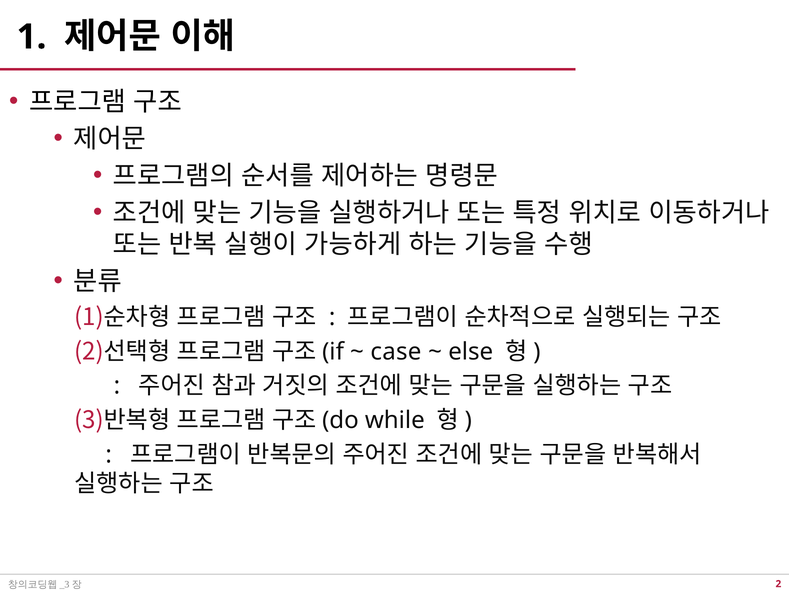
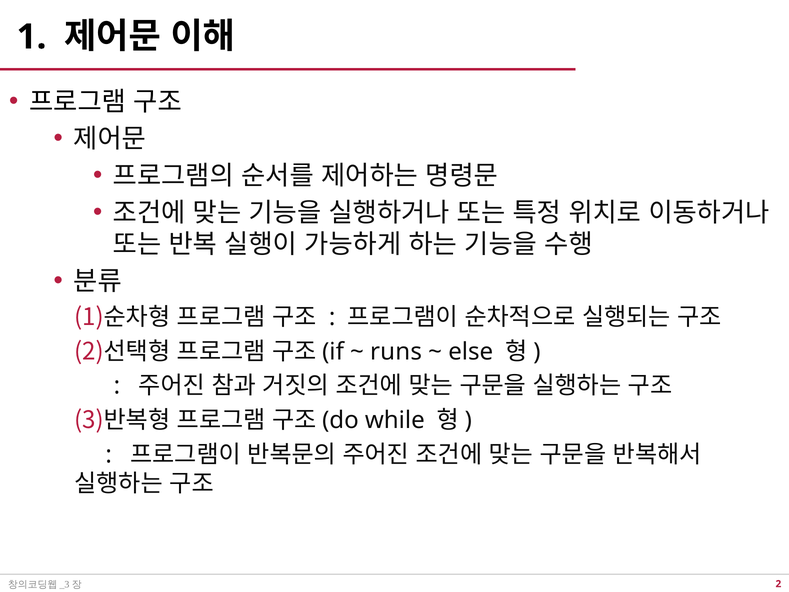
case: case -> runs (396, 351)
